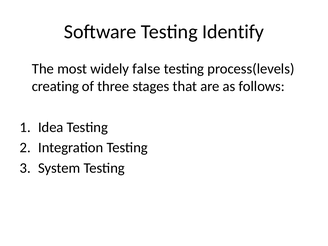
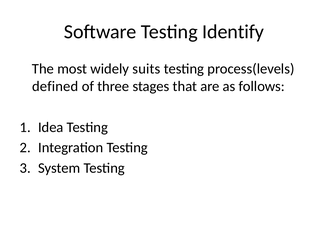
false: false -> suits (146, 69)
creating: creating -> defined (55, 86)
